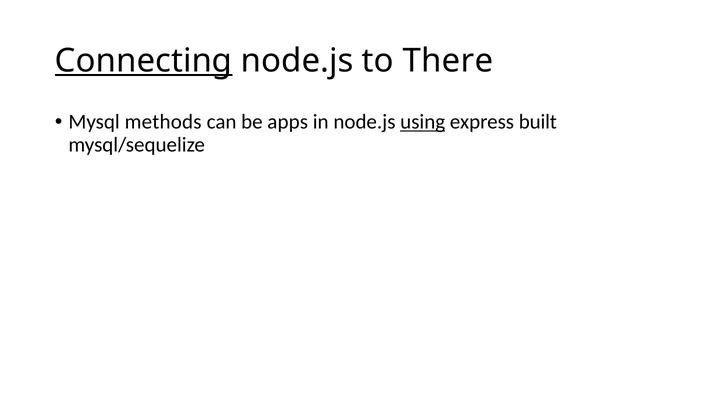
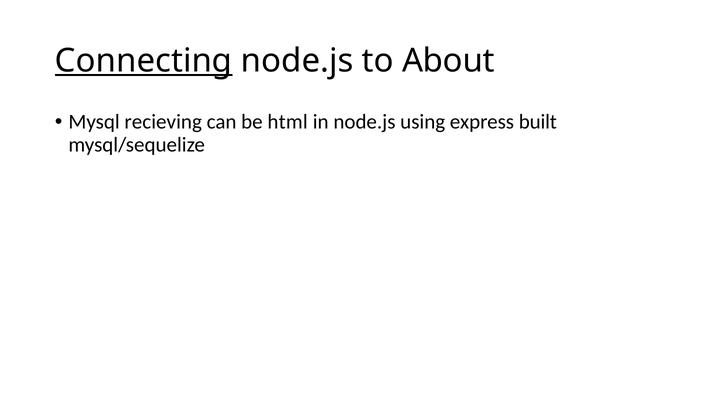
There: There -> About (448, 61)
methods: methods -> recieving (163, 122)
apps: apps -> html (288, 122)
using underline: present -> none (423, 122)
